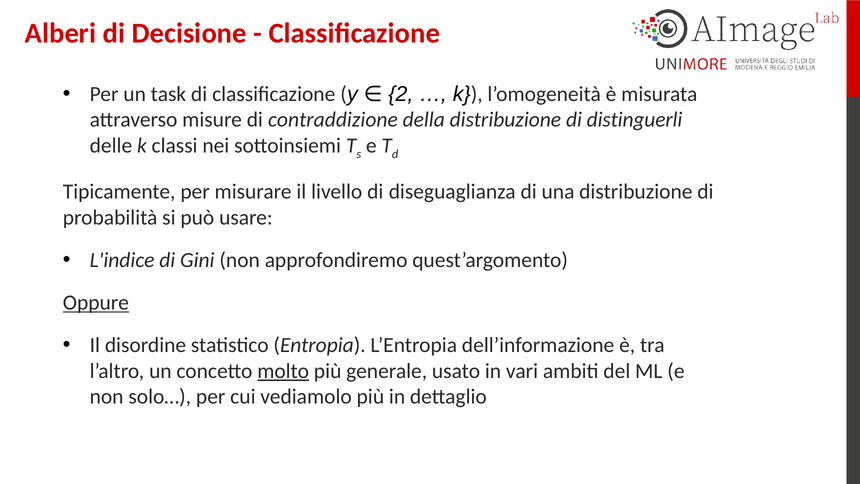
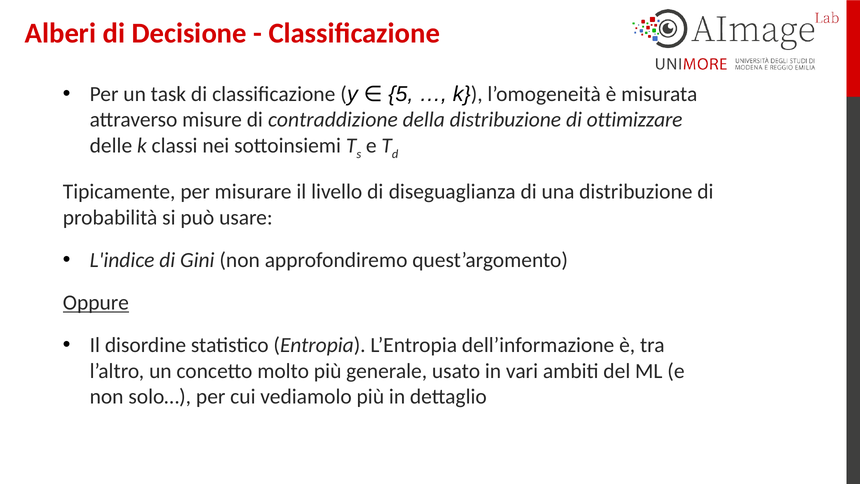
2: 2 -> 5 (401, 94)
distinguerli: distinguerli -> ottimizzare (635, 120)
molto underline: present -> none (283, 371)
